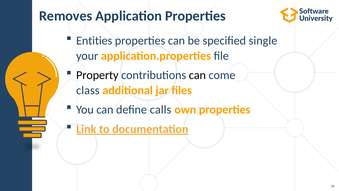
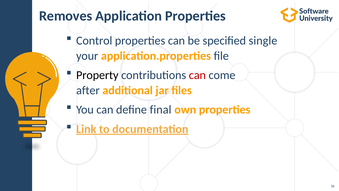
Entities: Entities -> Control (94, 41)
can colour: black -> red (197, 75)
class: class -> after (88, 90)
calls: calls -> final (161, 110)
